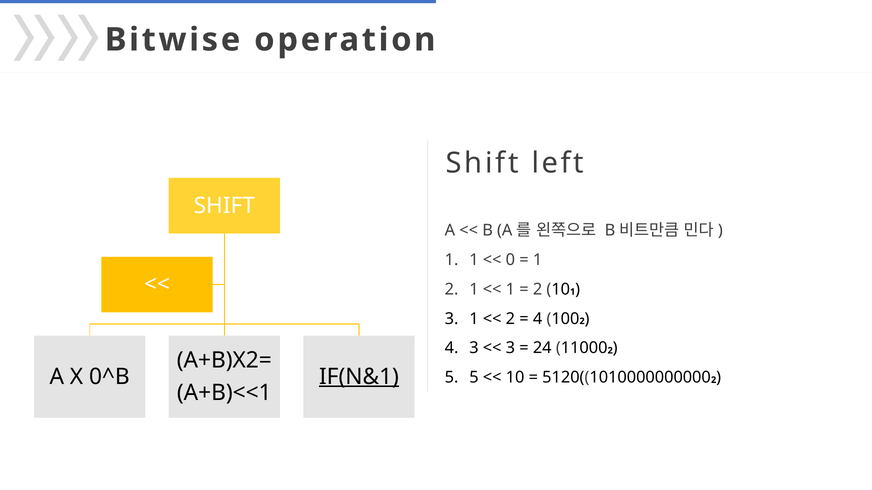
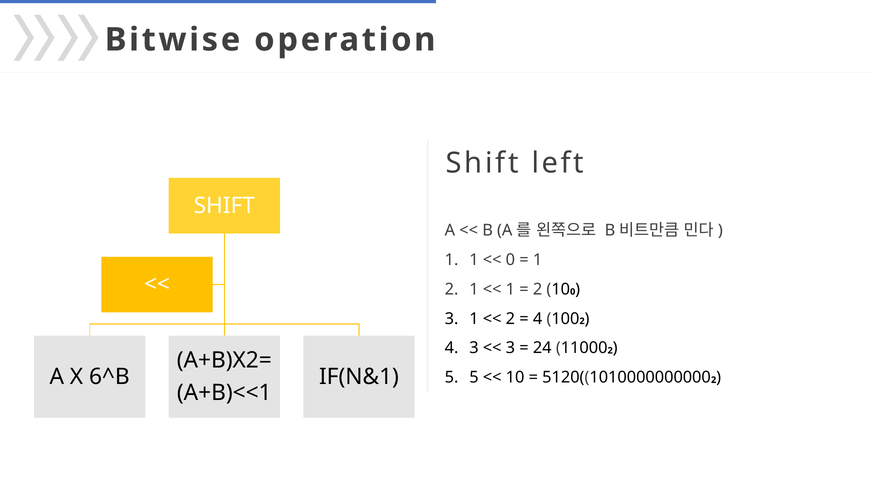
10 1: 1 -> 0 (573, 292)
0^B: 0^B -> 6^B (109, 377)
IF(N&1 underline: present -> none (359, 377)
